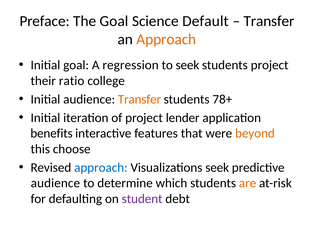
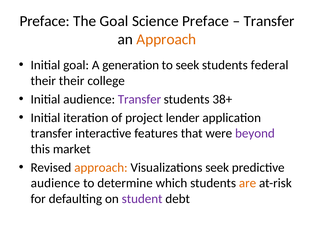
Science Default: Default -> Preface (206, 21)
regression: regression -> generation (131, 65)
students project: project -> federal (270, 65)
their ratio: ratio -> their (72, 81)
Transfer colour: orange -> purple (139, 99)
78+: 78+ -> 38+ (222, 99)
benefits: benefits -> transfer (51, 134)
beyond colour: orange -> purple (255, 134)
choose: choose -> market (72, 149)
approach colour: blue -> orange (101, 168)
